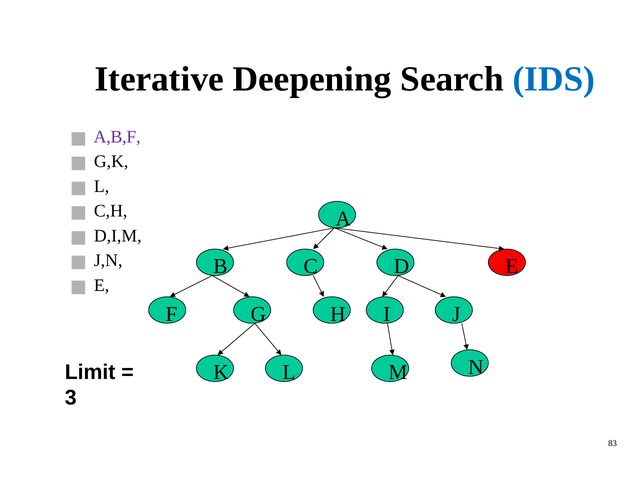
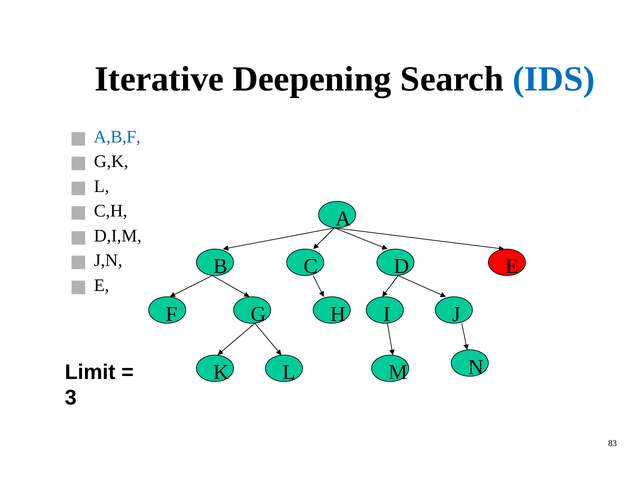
A,B,F colour: purple -> blue (117, 137)
